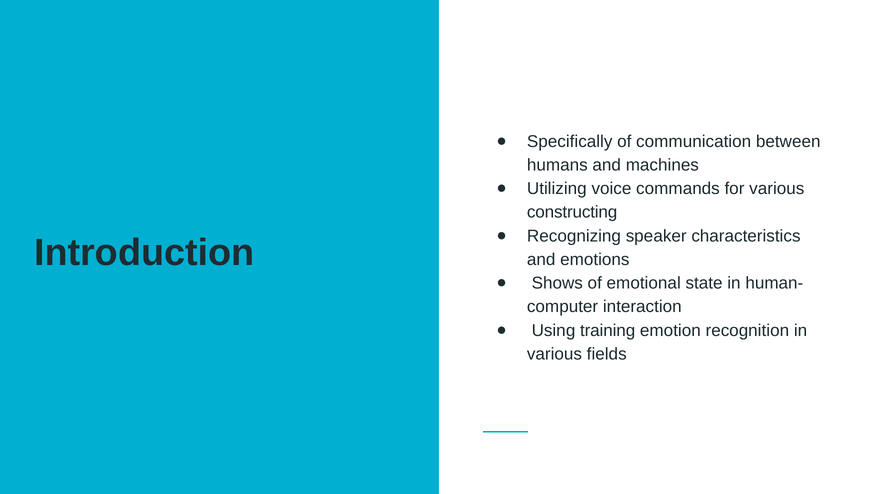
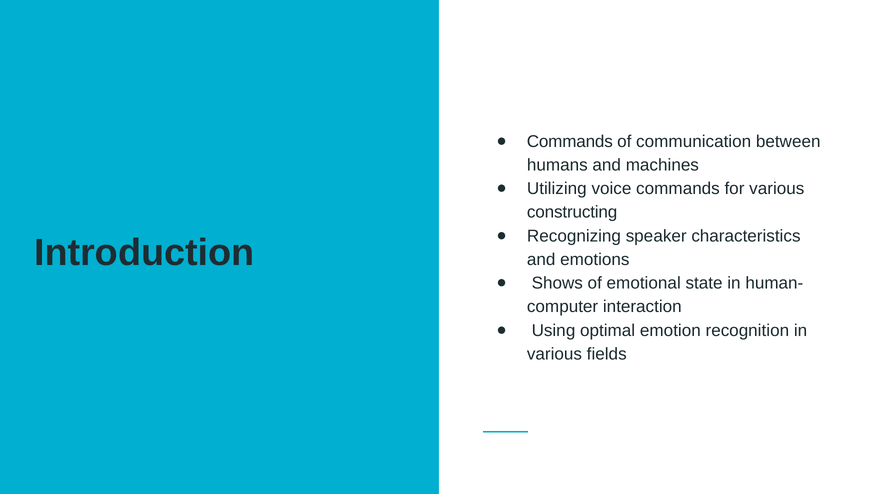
Specifically: Specifically -> Commands (570, 141)
training: training -> optimal (608, 330)
